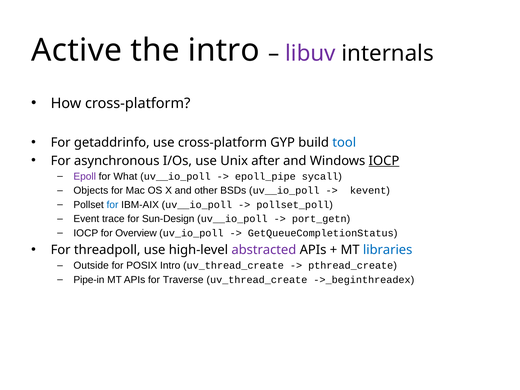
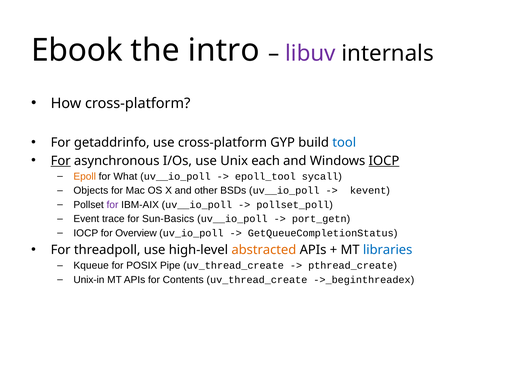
Active: Active -> Ebook (77, 50)
For underline: none -> present (61, 161)
after: after -> each (266, 161)
Epoll colour: purple -> orange (85, 176)
epoll_pipe: epoll_pipe -> epoll_tool (265, 176)
for colour: blue -> purple (112, 205)
Sun-Design: Sun-Design -> Sun-Basics (168, 219)
abstracted colour: purple -> orange (264, 250)
Outside: Outside -> Kqueue (91, 266)
POSIX Intro: Intro -> Pipe (170, 266)
Pipe-in: Pipe-in -> Unix-in (89, 280)
Traverse: Traverse -> Contents (183, 280)
